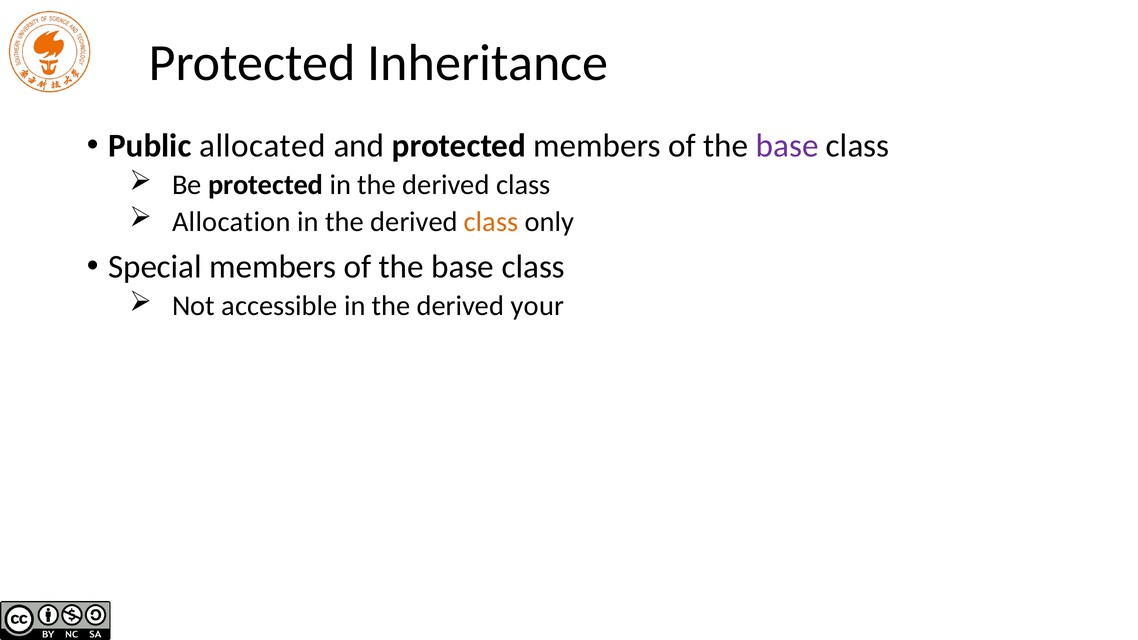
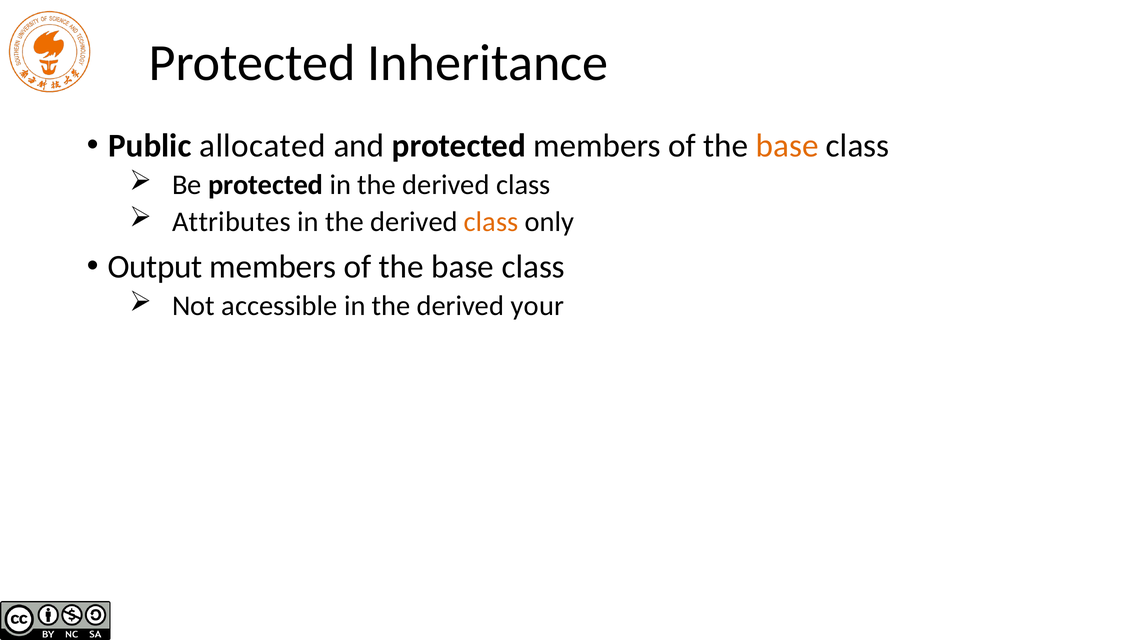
base colour: purple -> orange (787, 146)
Allocation: Allocation -> Attributes (231, 222)
Special: Special -> Output (155, 267)
